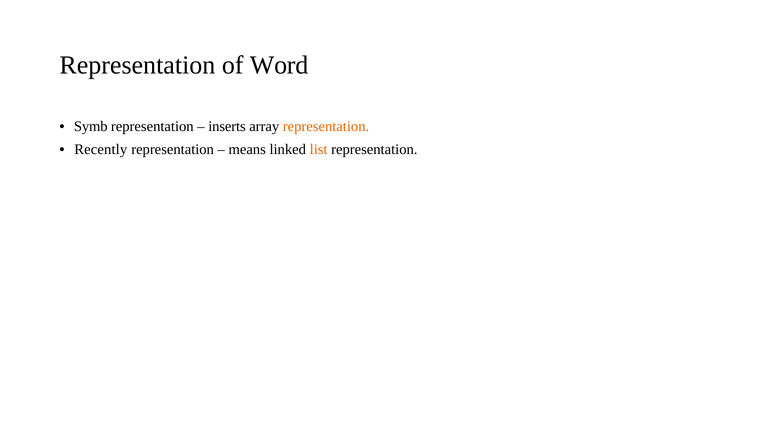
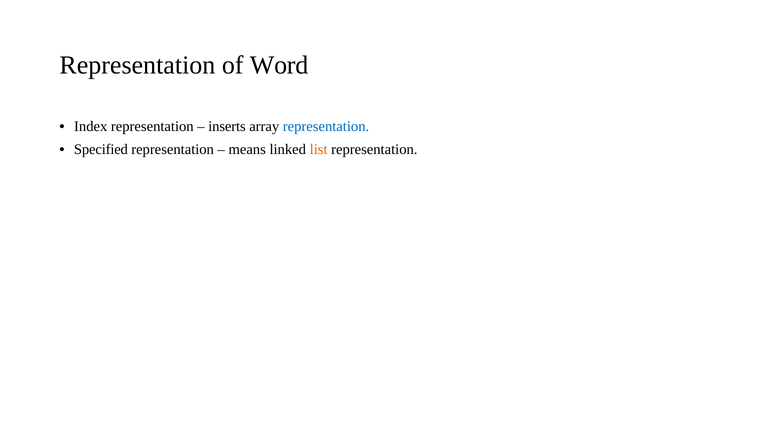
Symb: Symb -> Index (91, 127)
representation colour: orange -> blue (326, 127)
Recently: Recently -> Specified (101, 149)
